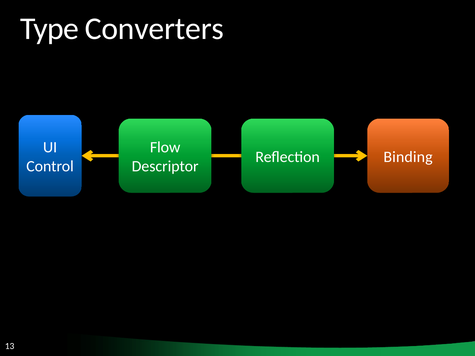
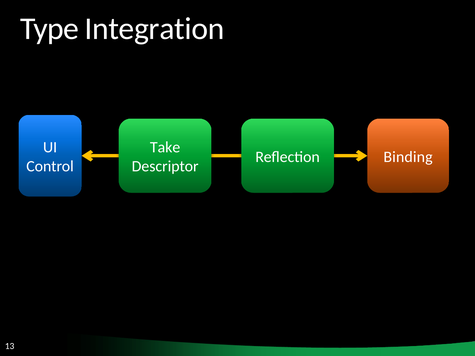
Converters: Converters -> Integration (154, 29)
Flow: Flow -> Take (165, 147)
